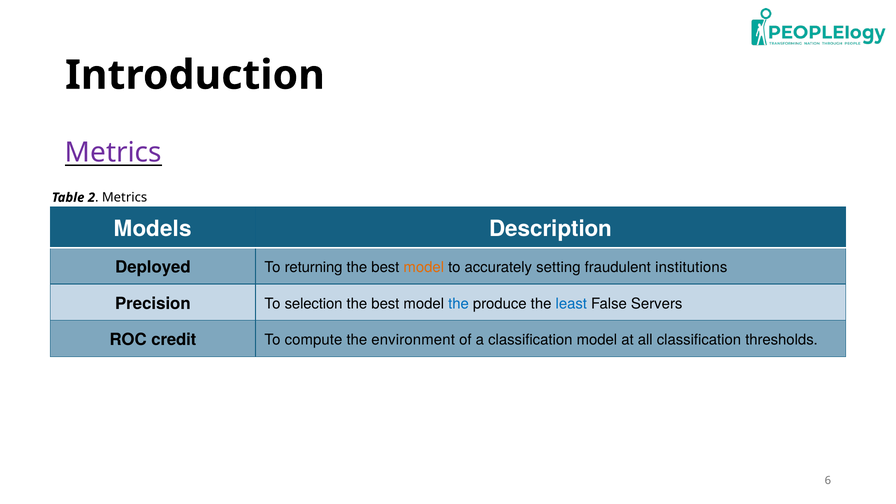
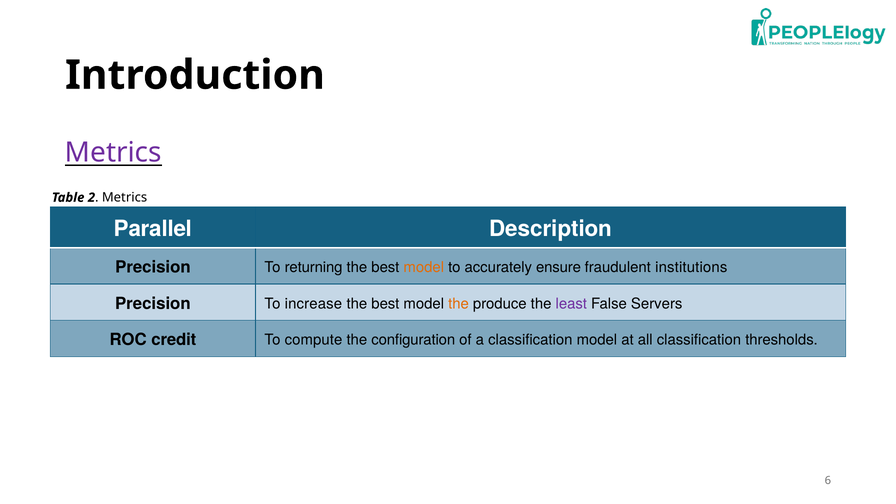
Models: Models -> Parallel (153, 229)
Deployed: Deployed -> Precision (153, 267)
setting: setting -> ensure (558, 267)
selection: selection -> increase (313, 304)
the colour: blue -> orange (458, 304)
least colour: blue -> purple (571, 304)
environment: environment -> configuration (413, 340)
